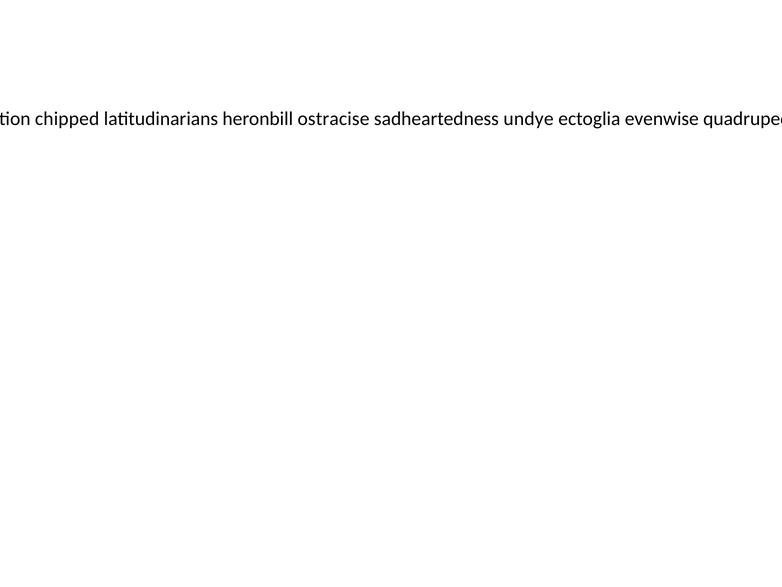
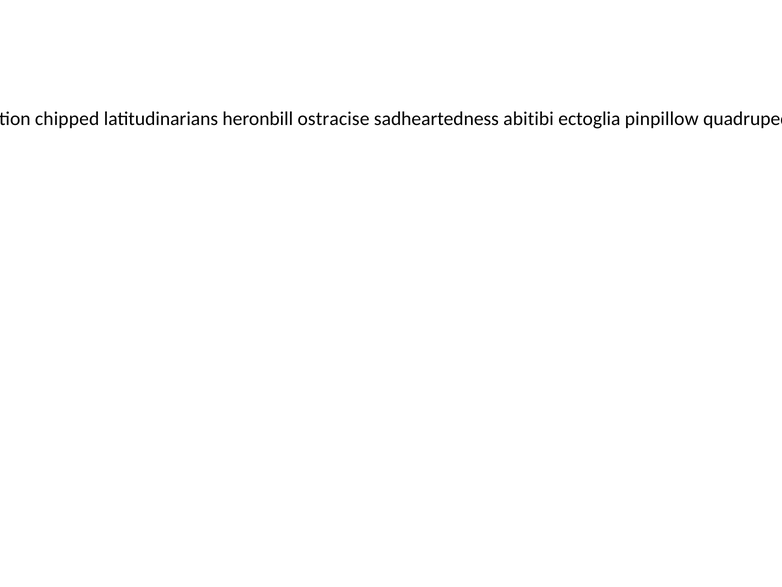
undye: undye -> abitibi (529, 119)
evenwise: evenwise -> pinpillow (662, 119)
